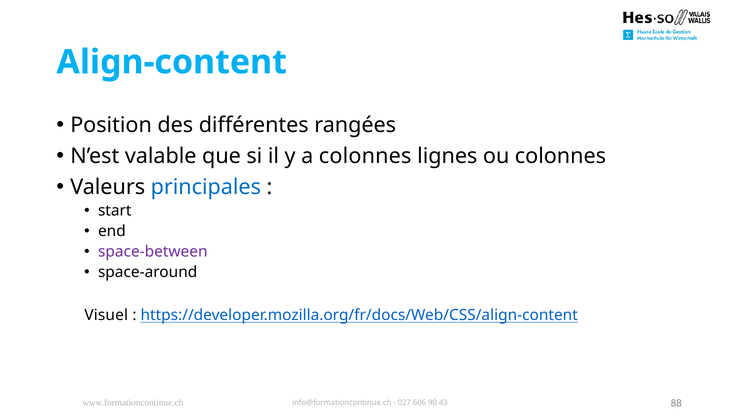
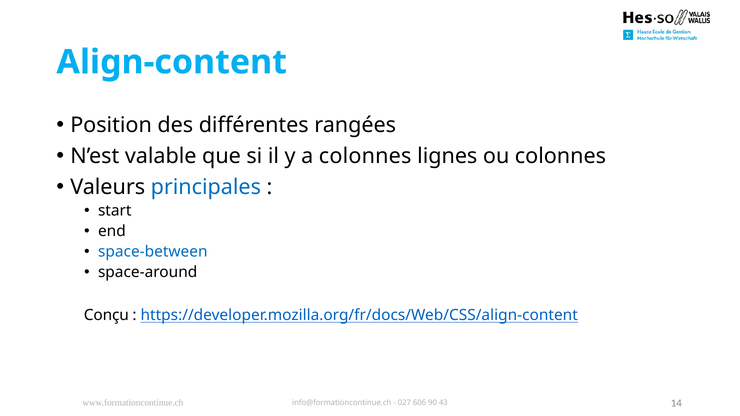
space-between colour: purple -> blue (153, 252)
Visuel: Visuel -> Conçu (106, 315)
88: 88 -> 14 (676, 403)
